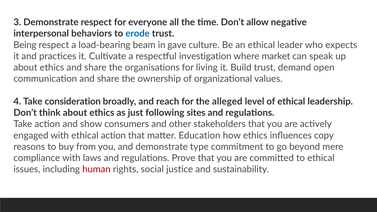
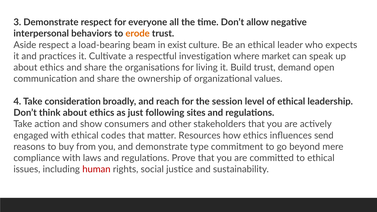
erode colour: blue -> orange (138, 34)
Being: Being -> Aside (25, 45)
gave: gave -> exist (177, 45)
alleged: alleged -> session (227, 102)
ethical action: action -> codes (113, 135)
Education: Education -> Resources (200, 135)
copy: copy -> send (324, 135)
